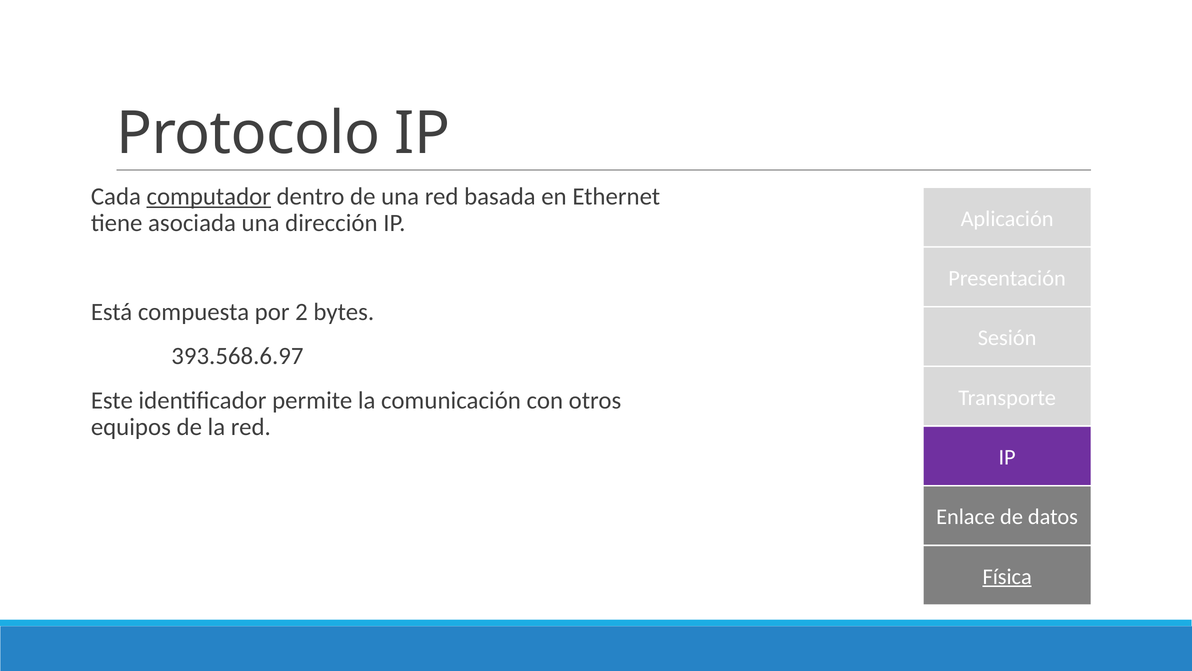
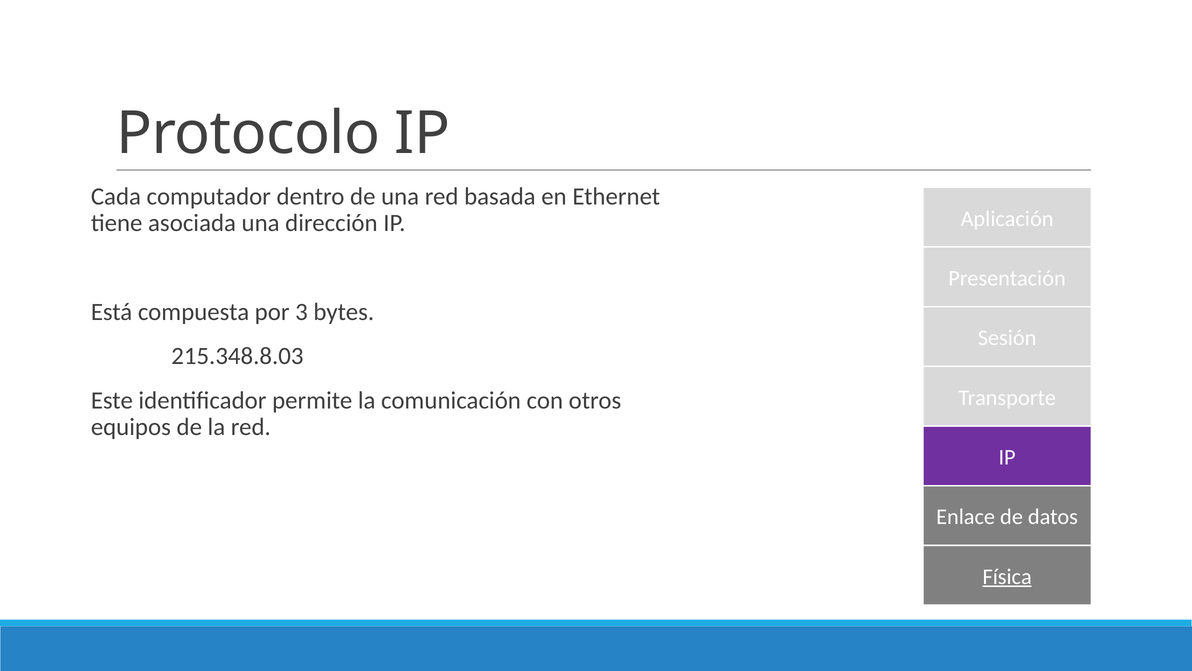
computador underline: present -> none (209, 196)
2: 2 -> 3 (301, 312)
393.568.6.97: 393.568.6.97 -> 215.348.8.03 (237, 356)
